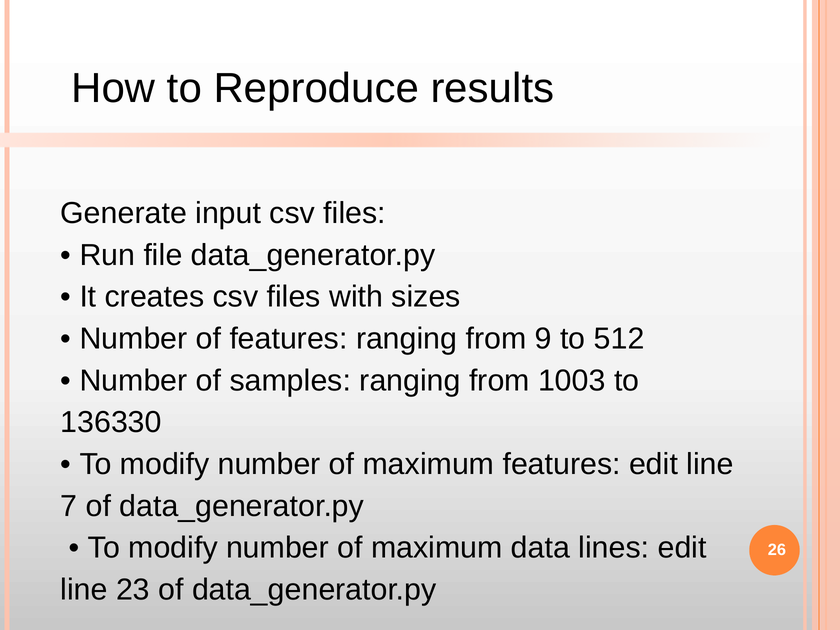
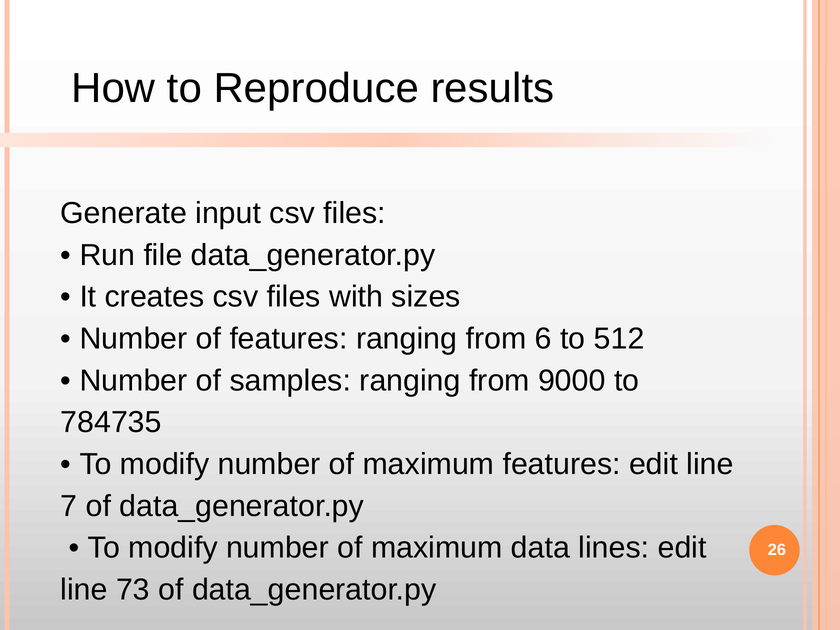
9: 9 -> 6 (543, 339)
1003: 1003 -> 9000 (572, 381)
136330: 136330 -> 784735 (111, 422)
23: 23 -> 73 (133, 590)
